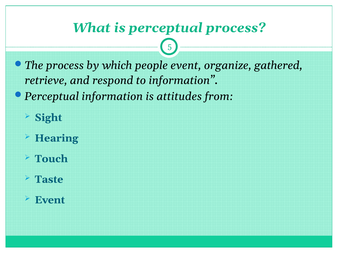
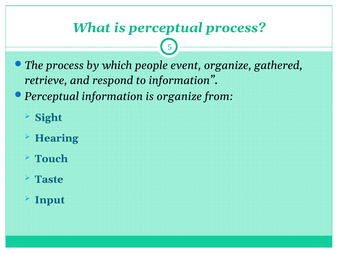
is attitudes: attitudes -> organize (179, 97)
Event: Event -> Input (50, 200)
